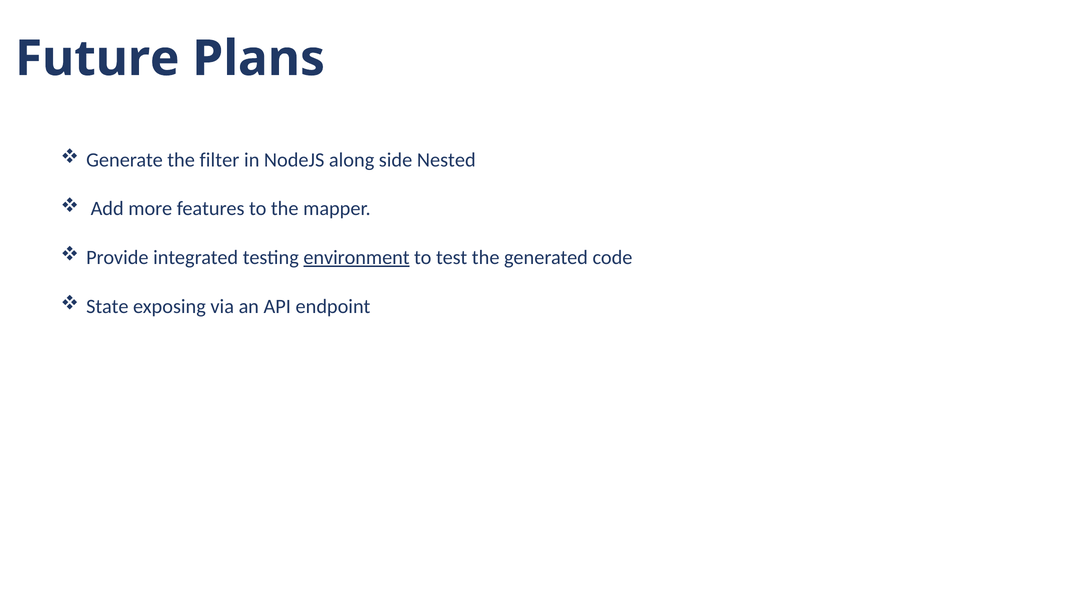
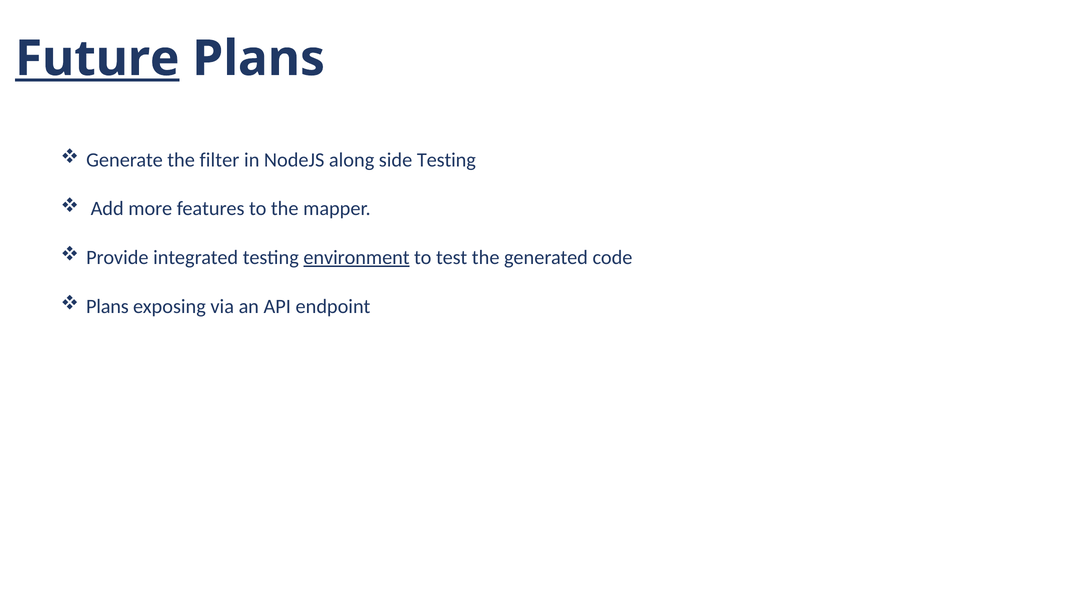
Future underline: none -> present (97, 59)
side Nested: Nested -> Testing (446, 160)
State: State -> Plans (107, 306)
